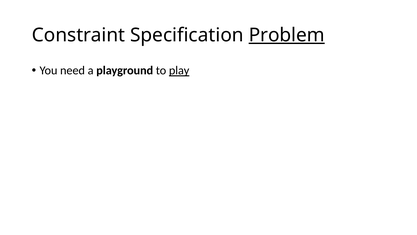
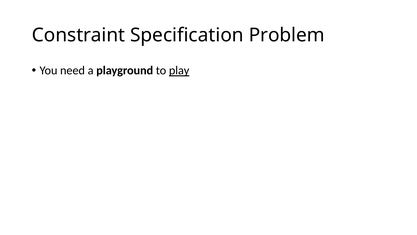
Problem underline: present -> none (287, 35)
